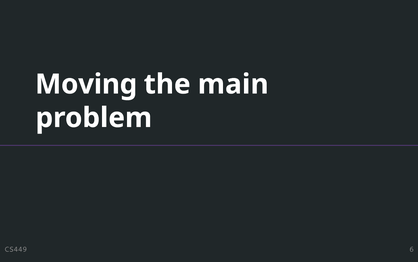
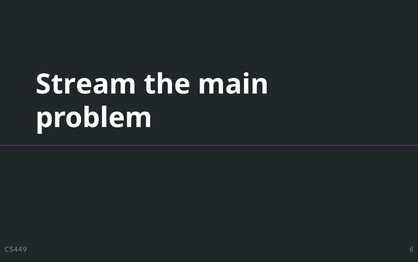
Moving: Moving -> Stream (86, 84)
